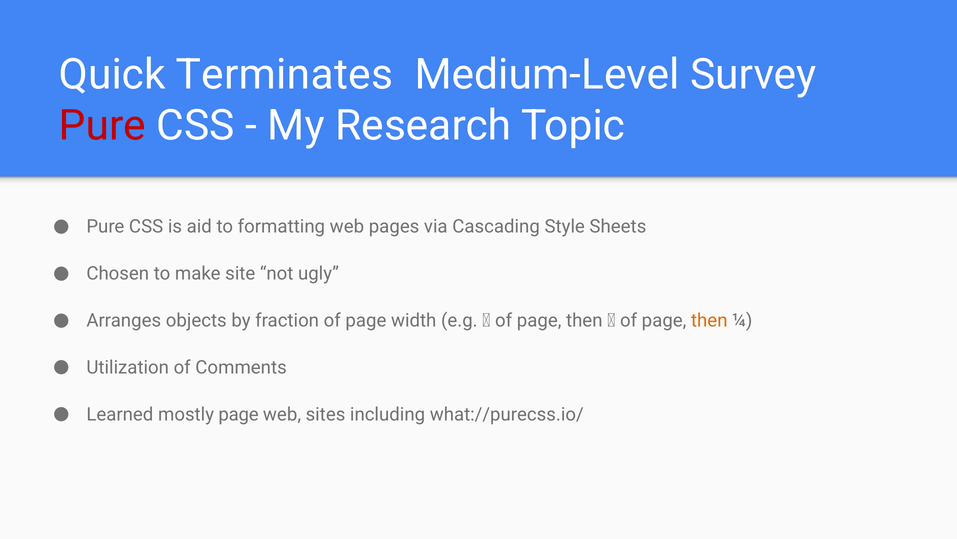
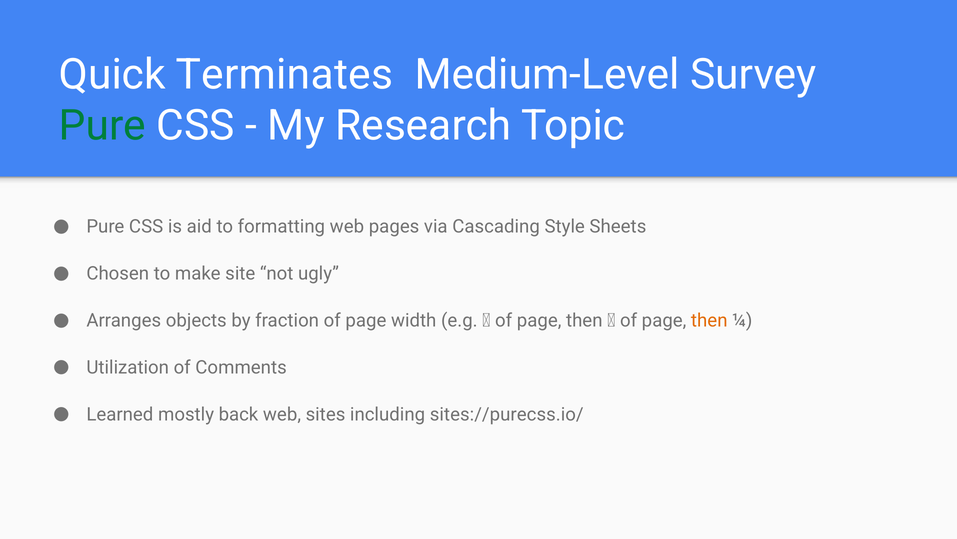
Pure colour: red -> green (102, 126)
mostly page: page -> back (238, 414)
what://purecss.io/: what://purecss.io/ -> sites://purecss.io/ (507, 414)
